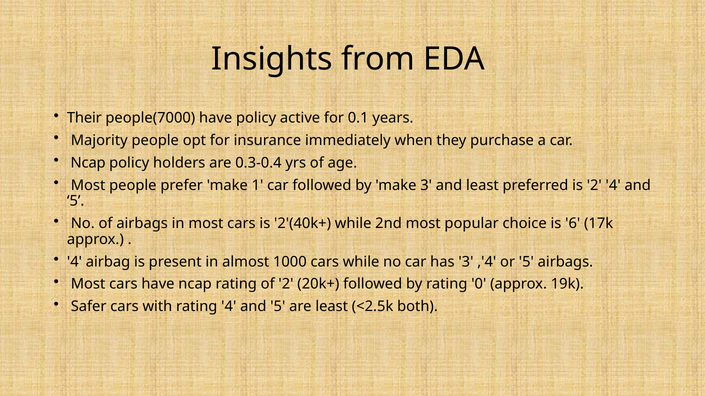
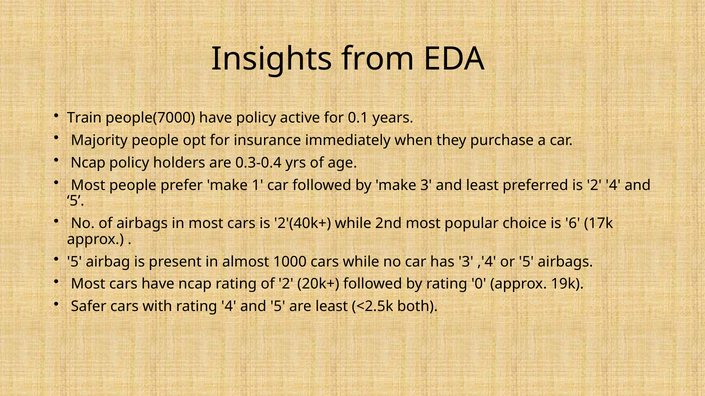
Their: Their -> Train (84, 118)
4: 4 -> 5 (74, 262)
